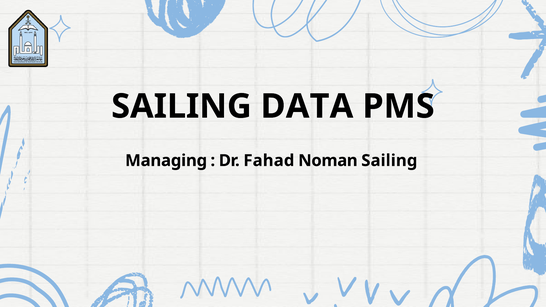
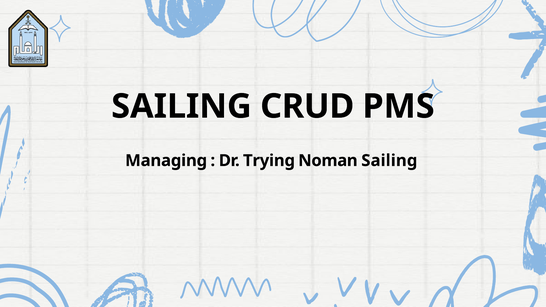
DATA: DATA -> CRUD (307, 106)
Fahad: Fahad -> Trying (269, 161)
